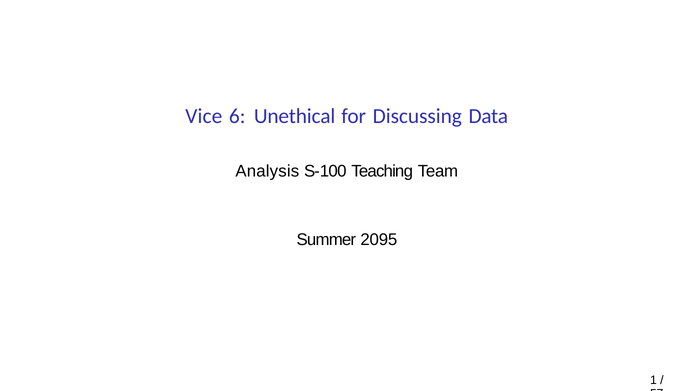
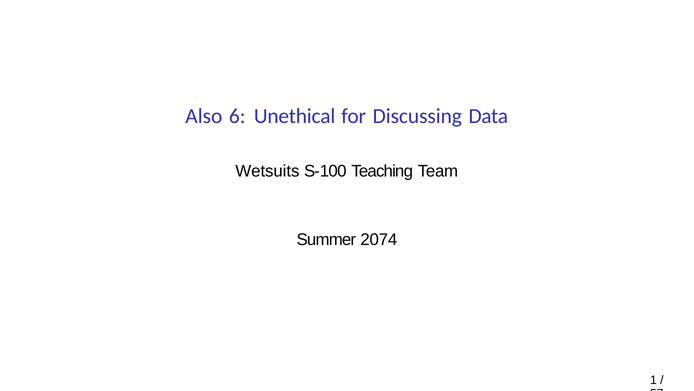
Vice: Vice -> Also (204, 116)
Analysis: Analysis -> Wetsuits (267, 171)
2095: 2095 -> 2074 (379, 239)
